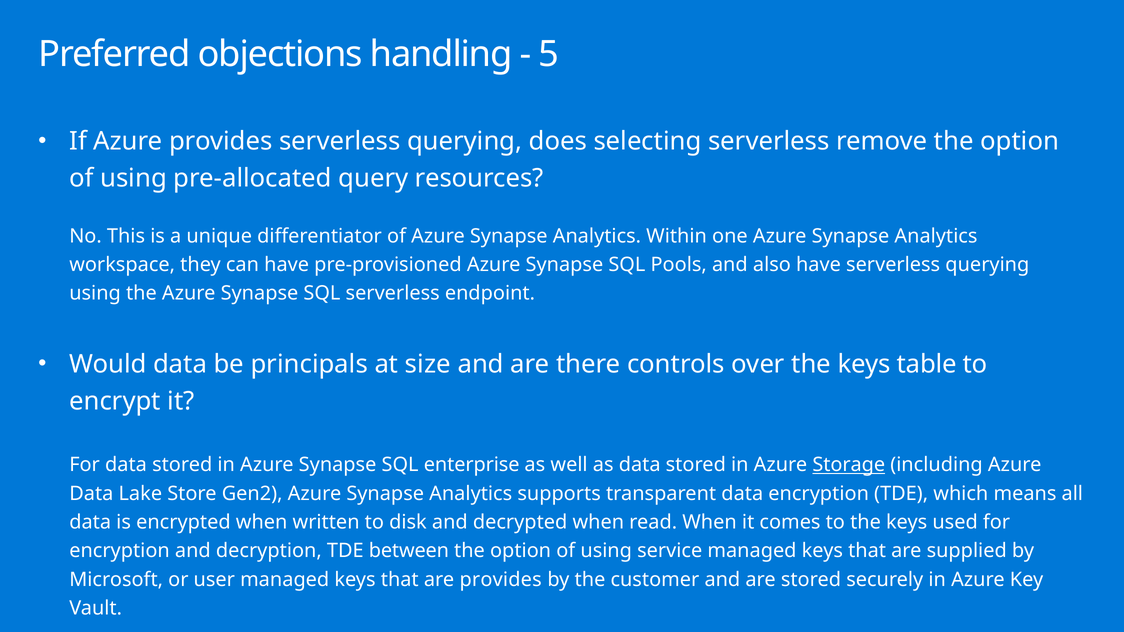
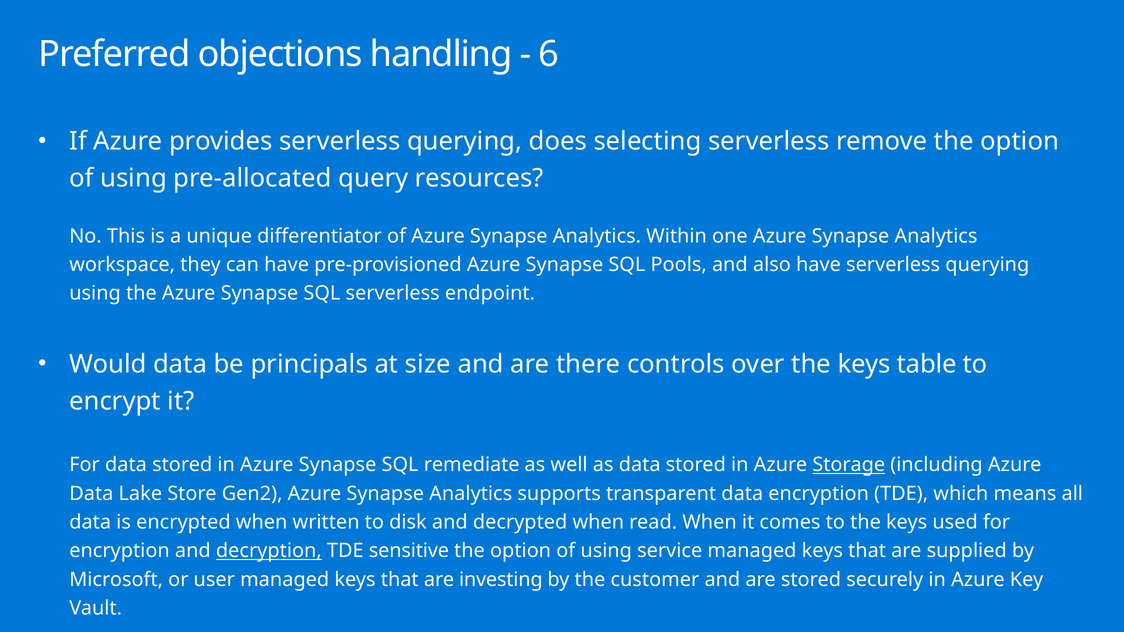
5: 5 -> 6 (549, 54)
enterprise: enterprise -> remediate (472, 465)
decryption underline: none -> present (269, 551)
between: between -> sensitive (409, 551)
are provides: provides -> investing (501, 580)
